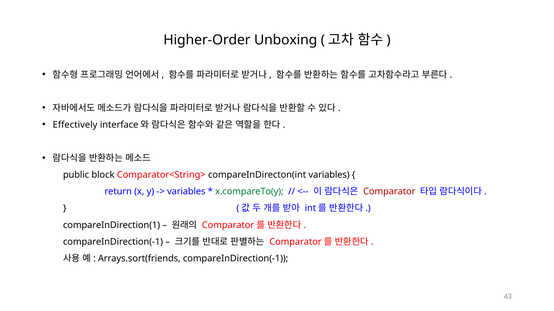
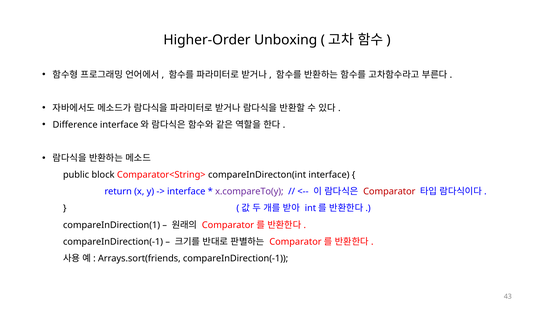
Effectively: Effectively -> Difference (75, 125)
compareInDirecton(int variables: variables -> interface (329, 175)
variables: variables -> interface (186, 192)
x.compareTo(y colour: green -> purple (249, 192)
